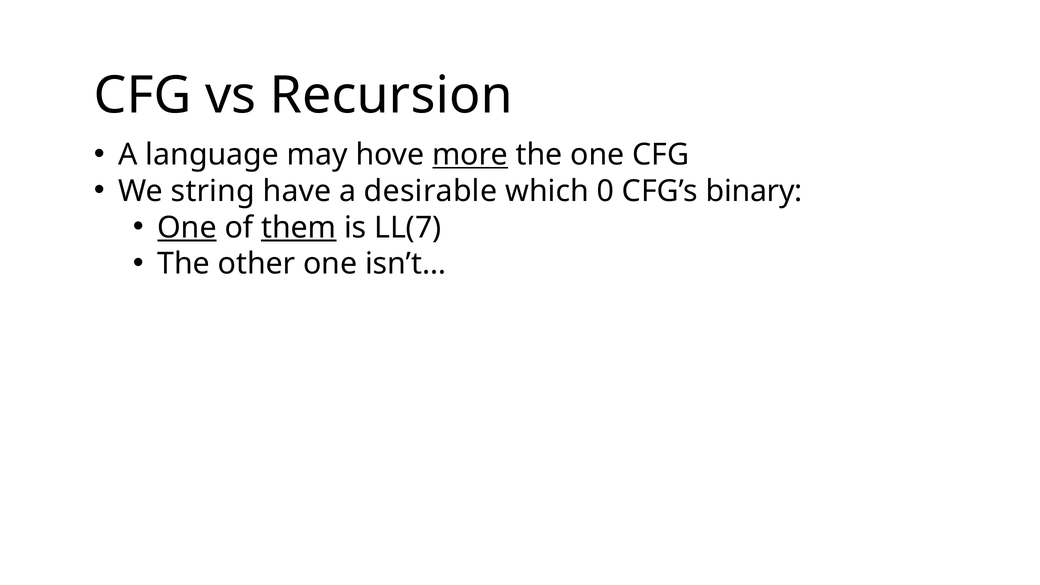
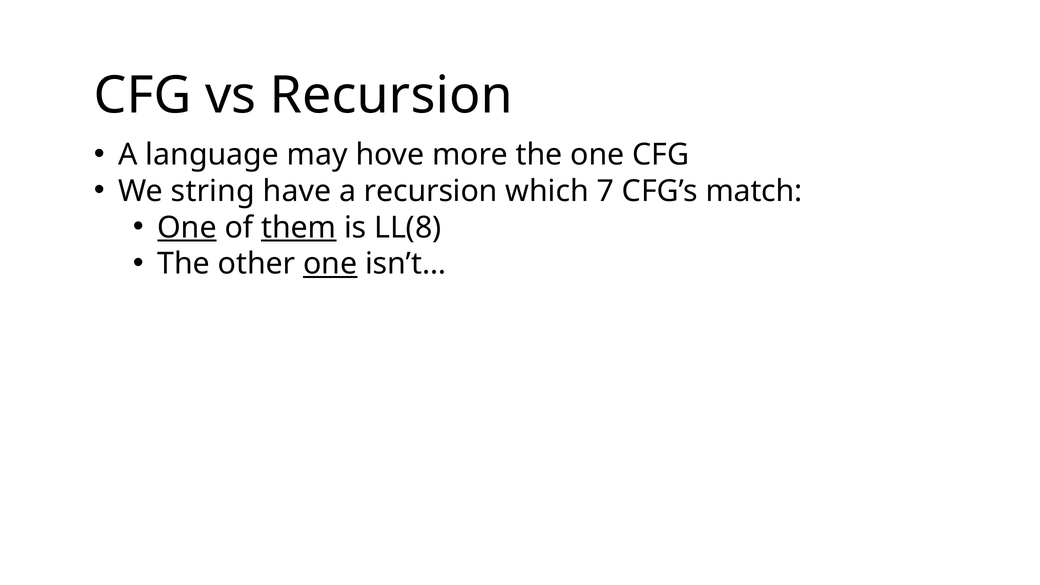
more underline: present -> none (470, 155)
a desirable: desirable -> recursion (431, 191)
0: 0 -> 7 (605, 191)
binary: binary -> match (754, 191)
LL(7: LL(7 -> LL(8 (408, 227)
one underline: none -> present (330, 264)
